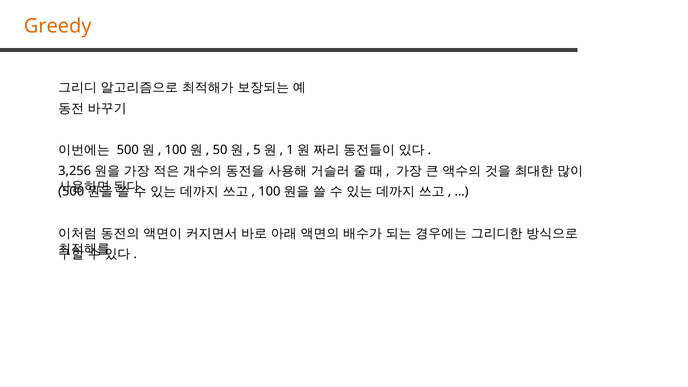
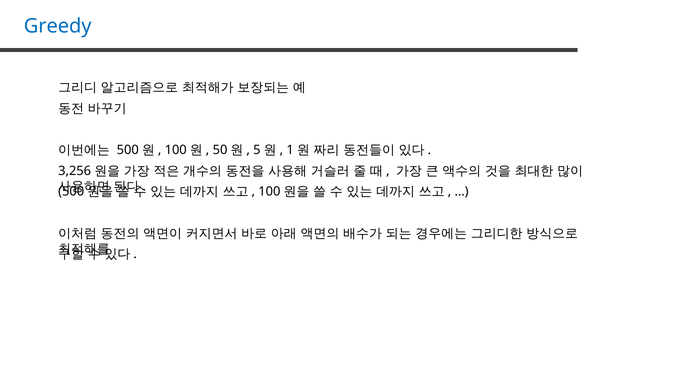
Greedy colour: orange -> blue (58, 26)
